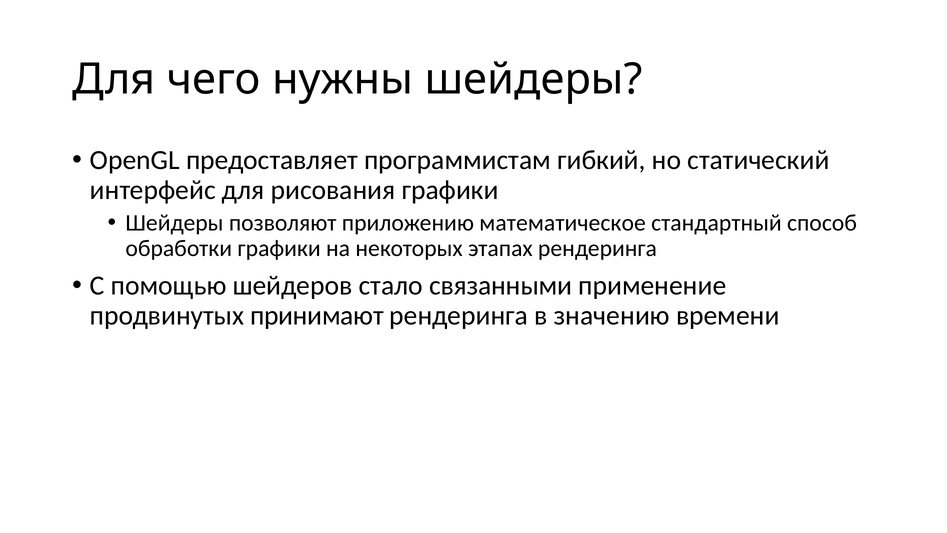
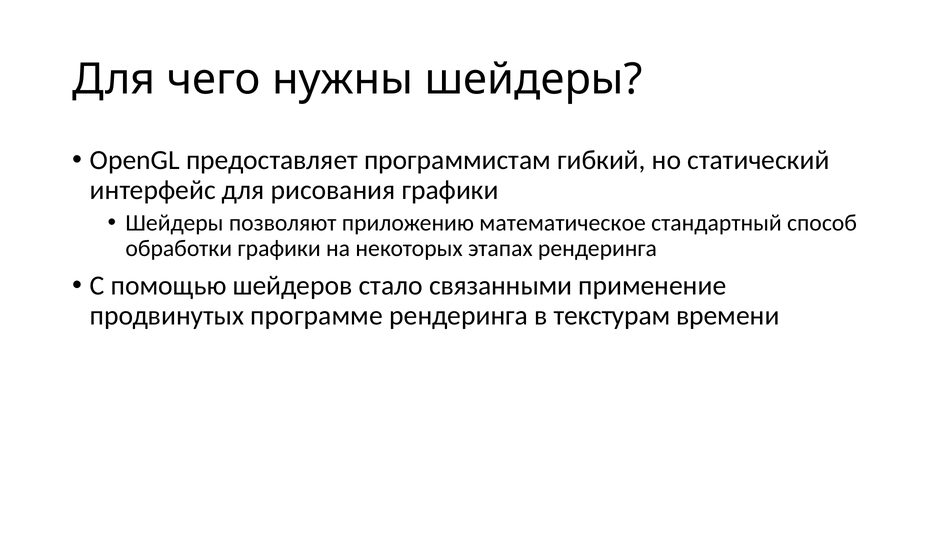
принимают: принимают -> программе (317, 316)
значению: значению -> текстурам (612, 316)
